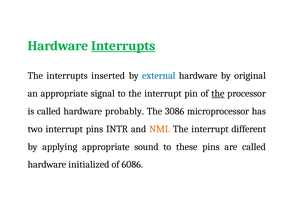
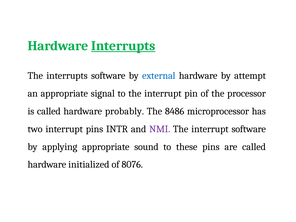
interrupts inserted: inserted -> software (108, 76)
original: original -> attempt (250, 76)
the underline: present -> none (218, 93)
3086: 3086 -> 8486 (175, 111)
NMI colour: orange -> purple (160, 129)
interrupt different: different -> software (249, 129)
6086: 6086 -> 8076 (132, 165)
